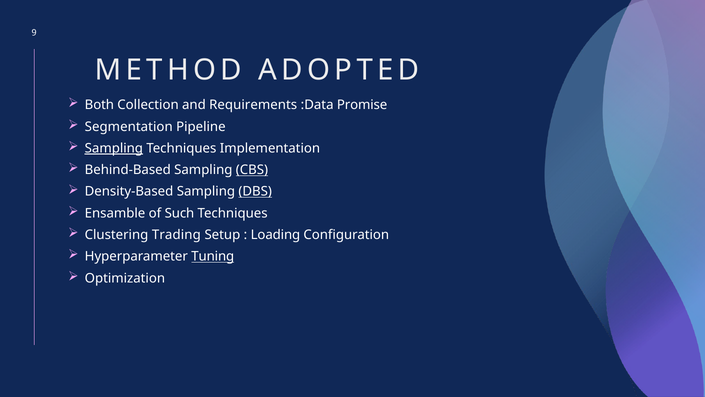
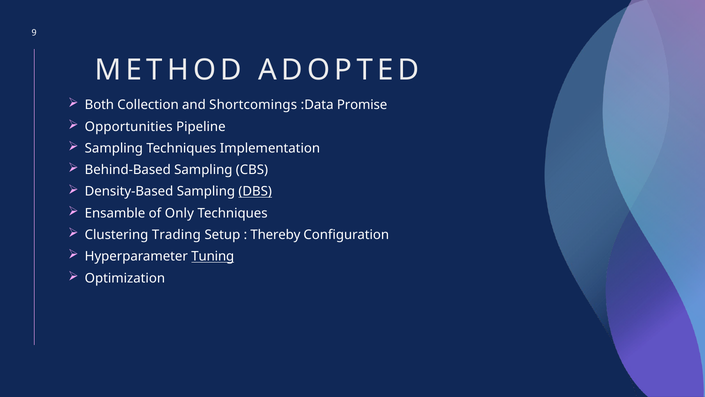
Requirements: Requirements -> Shortcomings (253, 105)
Segmentation: Segmentation -> Opportunities (129, 127)
Sampling underline: present -> none (114, 148)
CBS underline: present -> none (252, 170)
Such: Such -> Only (179, 213)
Loading: Loading -> Thereby (275, 235)
